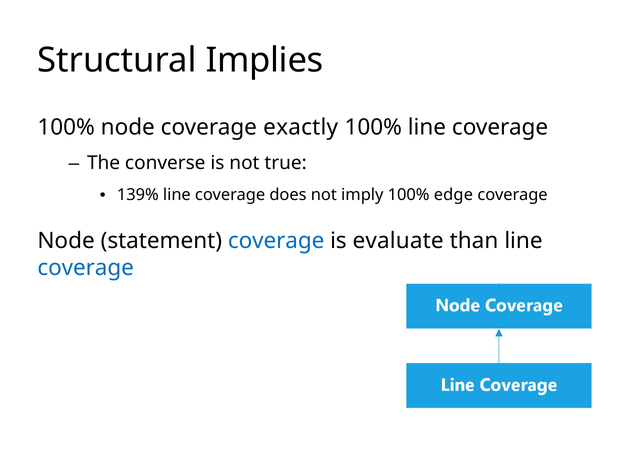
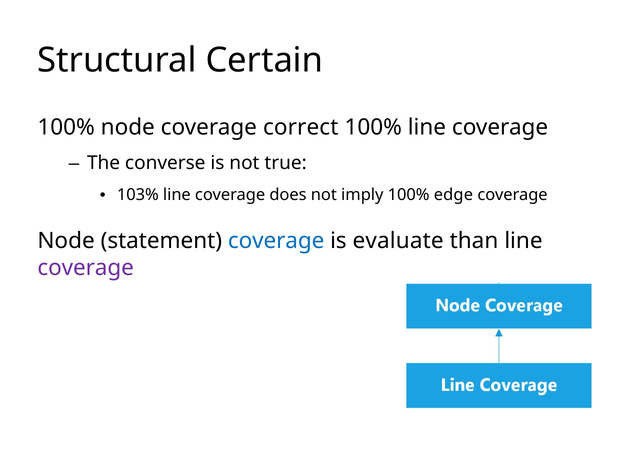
Implies: Implies -> Certain (264, 60)
exactly: exactly -> correct (301, 127)
139%: 139% -> 103% (138, 195)
coverage colour: blue -> purple (86, 268)
